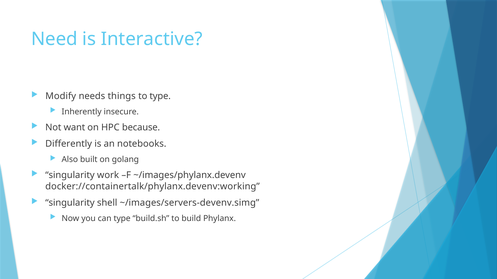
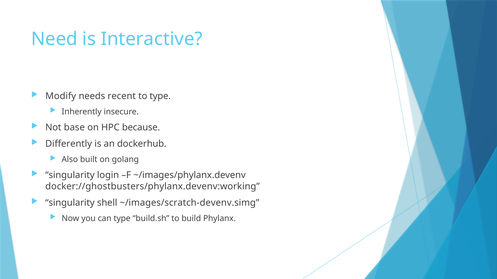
things: things -> recent (122, 96)
want: want -> base (74, 128)
notebooks: notebooks -> dockerhub (142, 144)
work: work -> login (108, 176)
docker://containertalk/phylanx.devenv:working: docker://containertalk/phylanx.devenv:working -> docker://ghostbusters/phylanx.devenv:working (153, 187)
~/images/servers-devenv.simg: ~/images/servers-devenv.simg -> ~/images/scratch-devenv.simg (189, 203)
